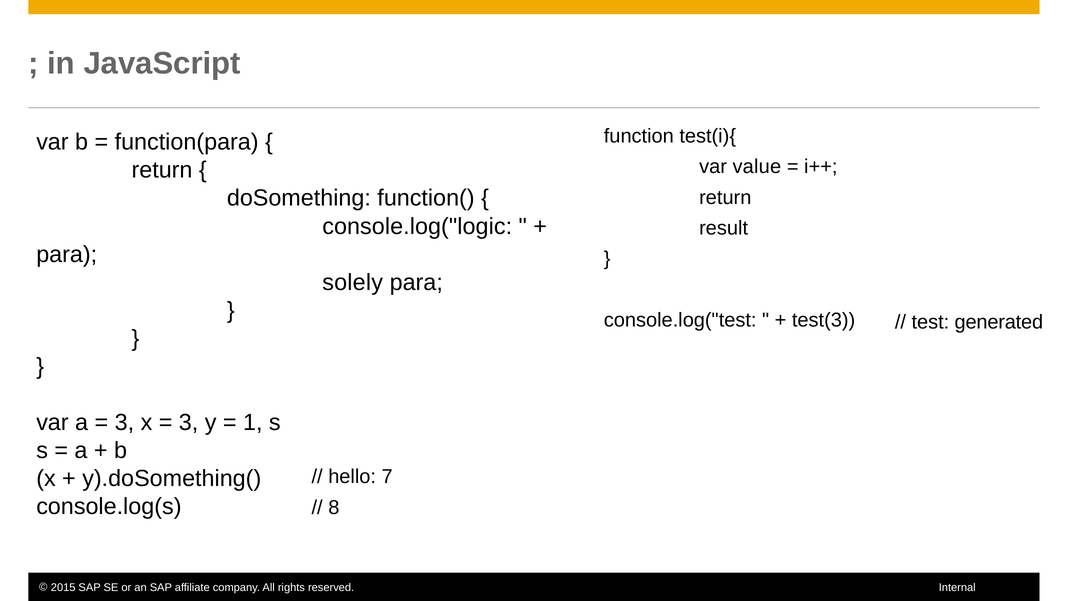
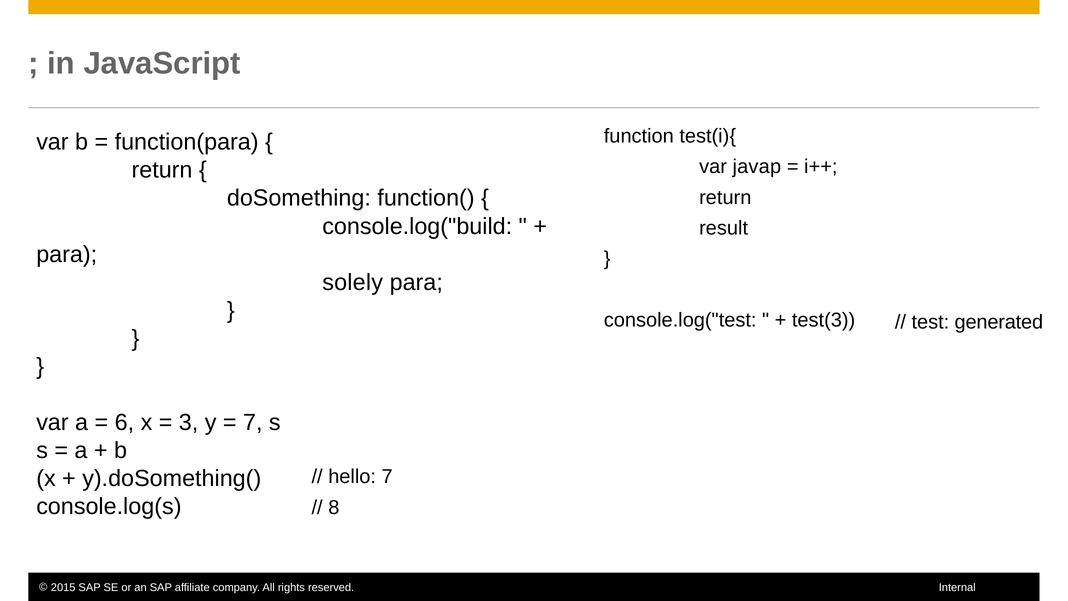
value: value -> javap (757, 167)
console.log("logic: console.log("logic -> console.log("build (417, 226)
3: 3 -> 6 (124, 422)
1: 1 -> 7 (253, 422)
